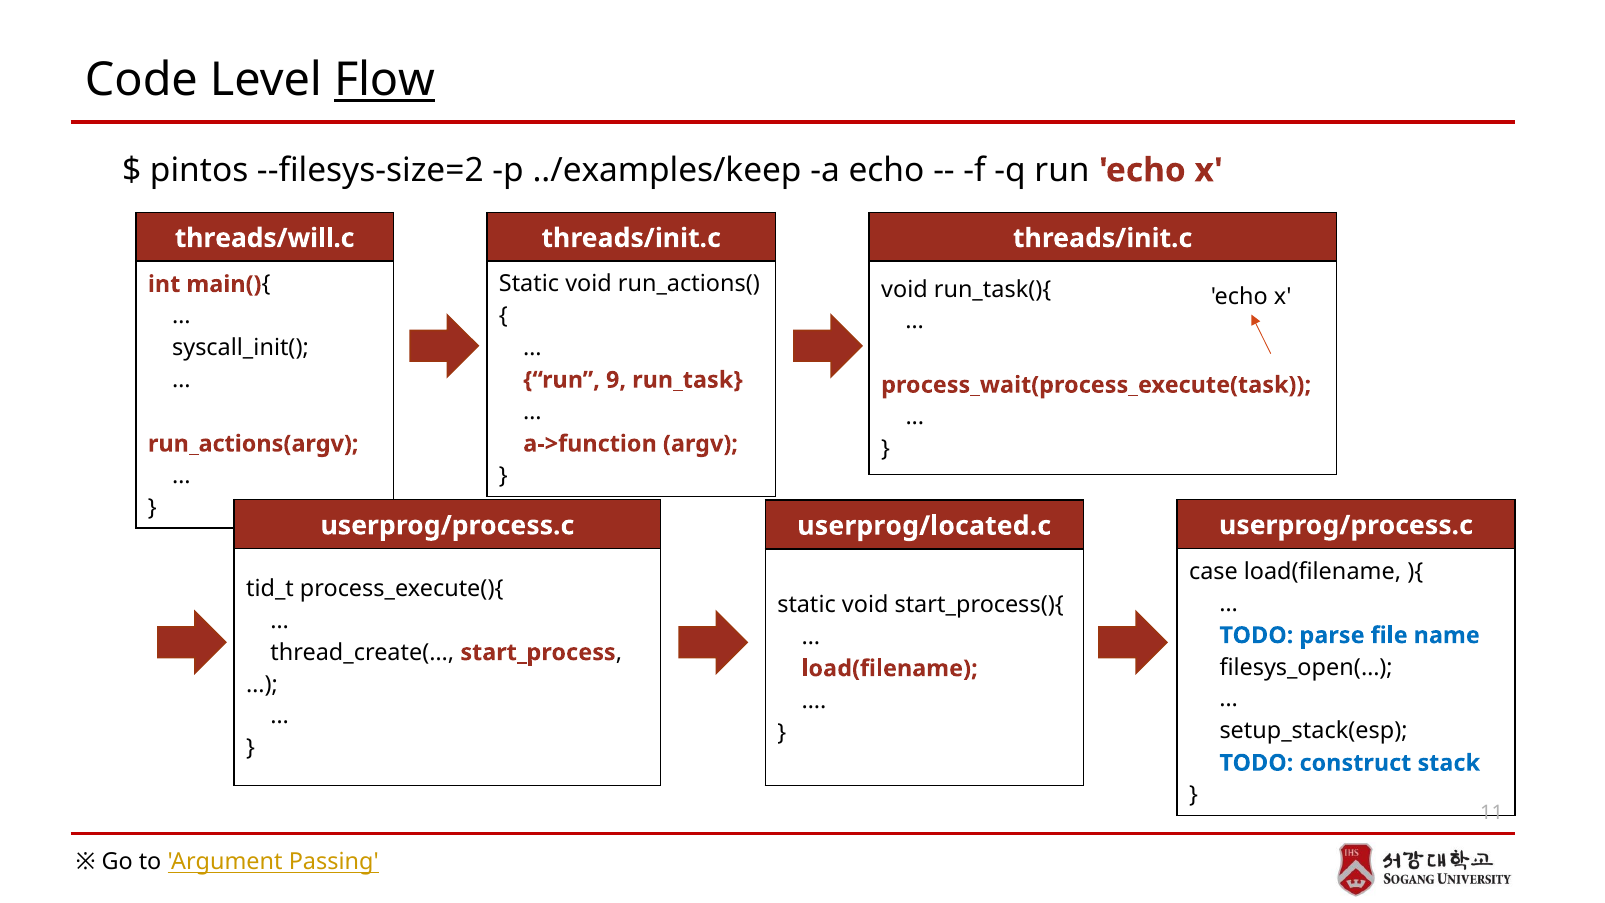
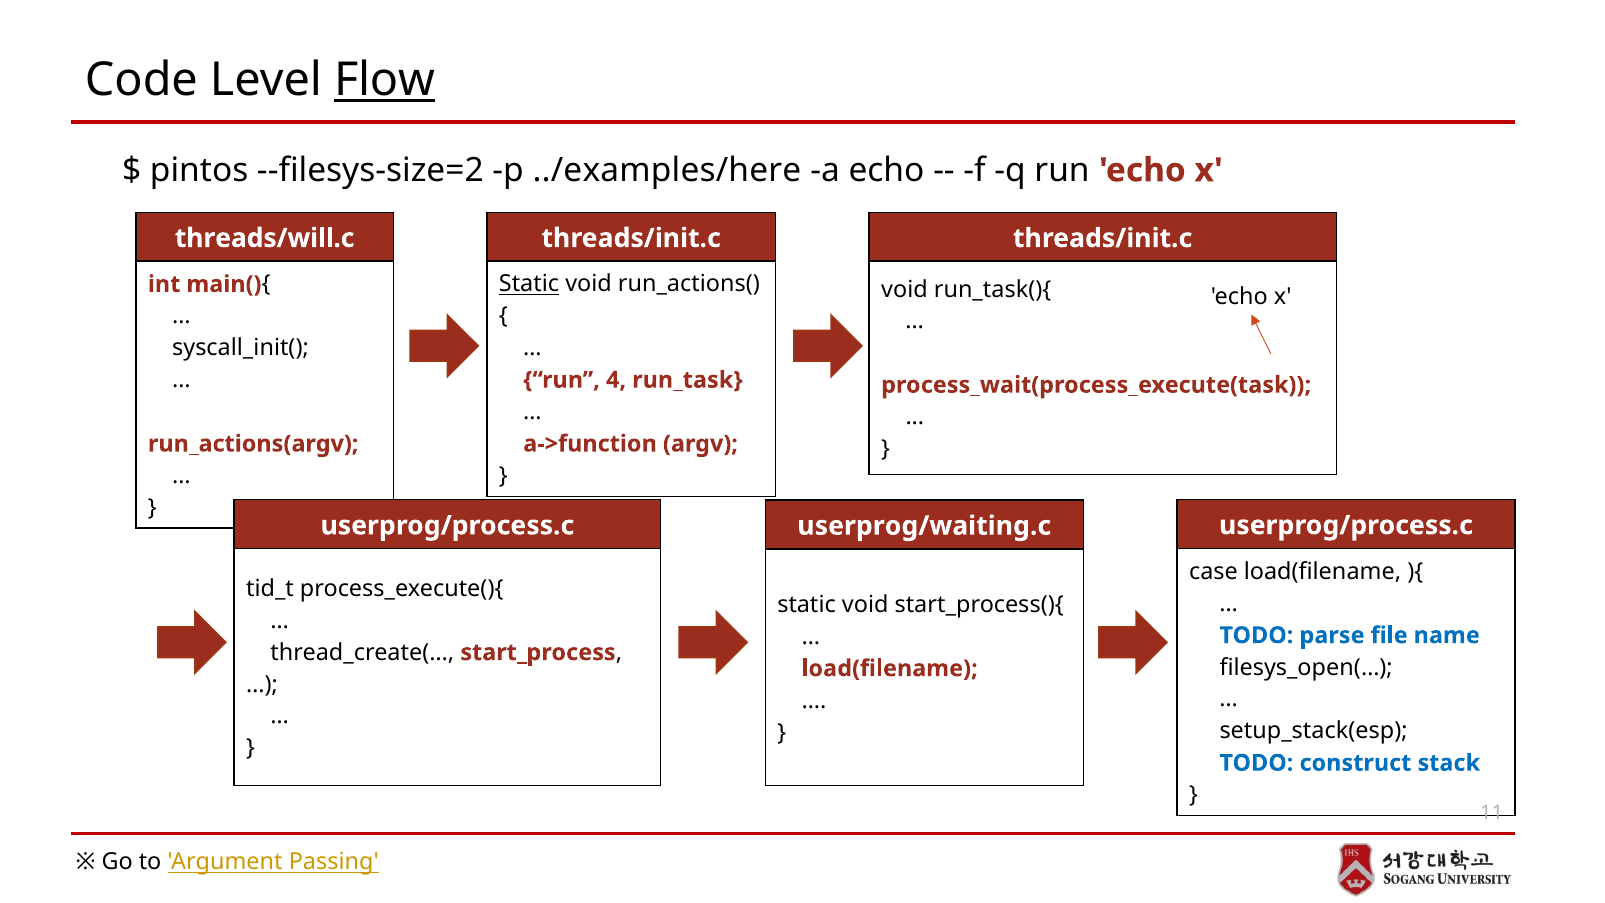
../examples/keep: ../examples/keep -> ../examples/here (667, 170)
Static underline: none -> present (529, 284)
9: 9 -> 4 (616, 380)
userprog/located.c: userprog/located.c -> userprog/waiting.c (924, 526)
